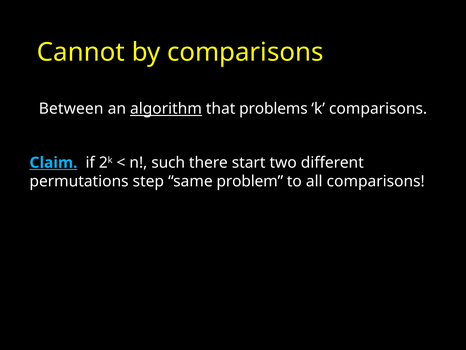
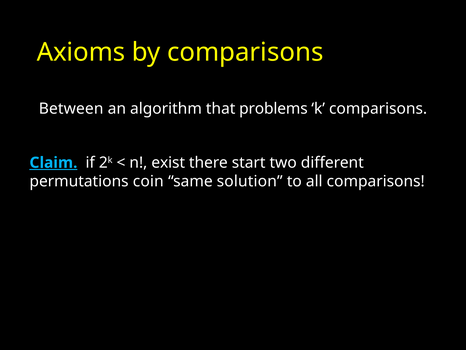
Cannot: Cannot -> Axioms (81, 52)
algorithm underline: present -> none (166, 109)
such: such -> exist (168, 162)
step: step -> coin (148, 181)
problem: problem -> solution (250, 181)
